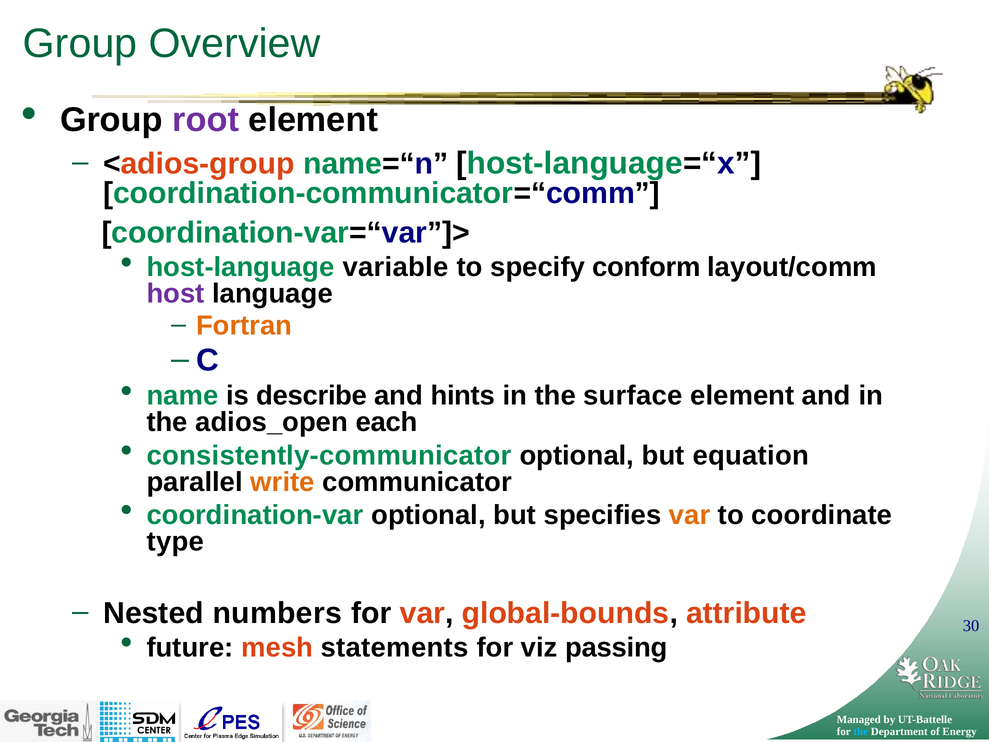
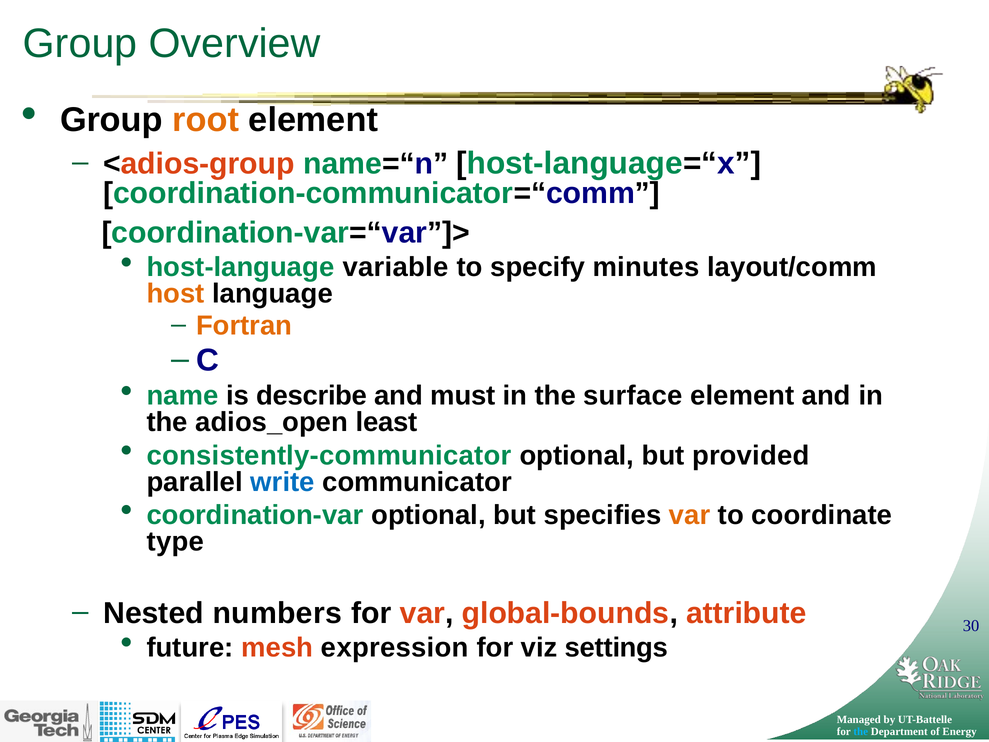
root colour: purple -> orange (206, 120)
conform: conform -> minutes (646, 267)
host colour: purple -> orange (176, 294)
hints: hints -> must (463, 396)
each: each -> least (386, 422)
equation: equation -> provided (751, 455)
write colour: orange -> blue (283, 482)
statements: statements -> expression (395, 647)
passing: passing -> settings (616, 647)
